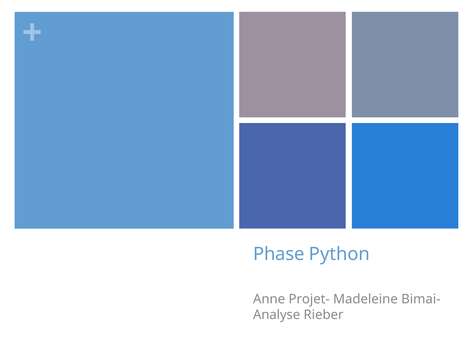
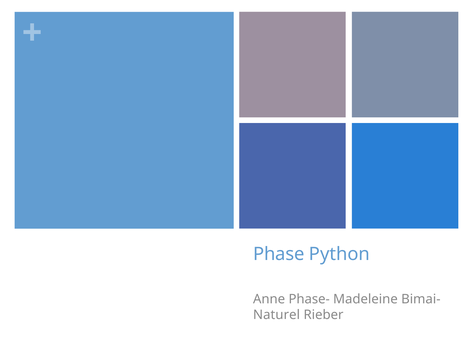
Projet-: Projet- -> Phase- (309, 299)
Analyse: Analyse -> Naturel (277, 315)
